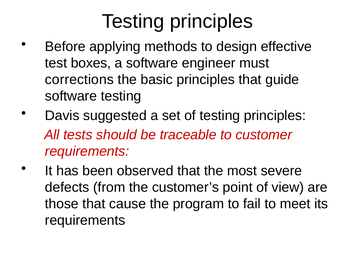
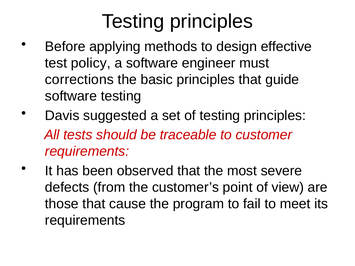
boxes: boxes -> policy (91, 63)
